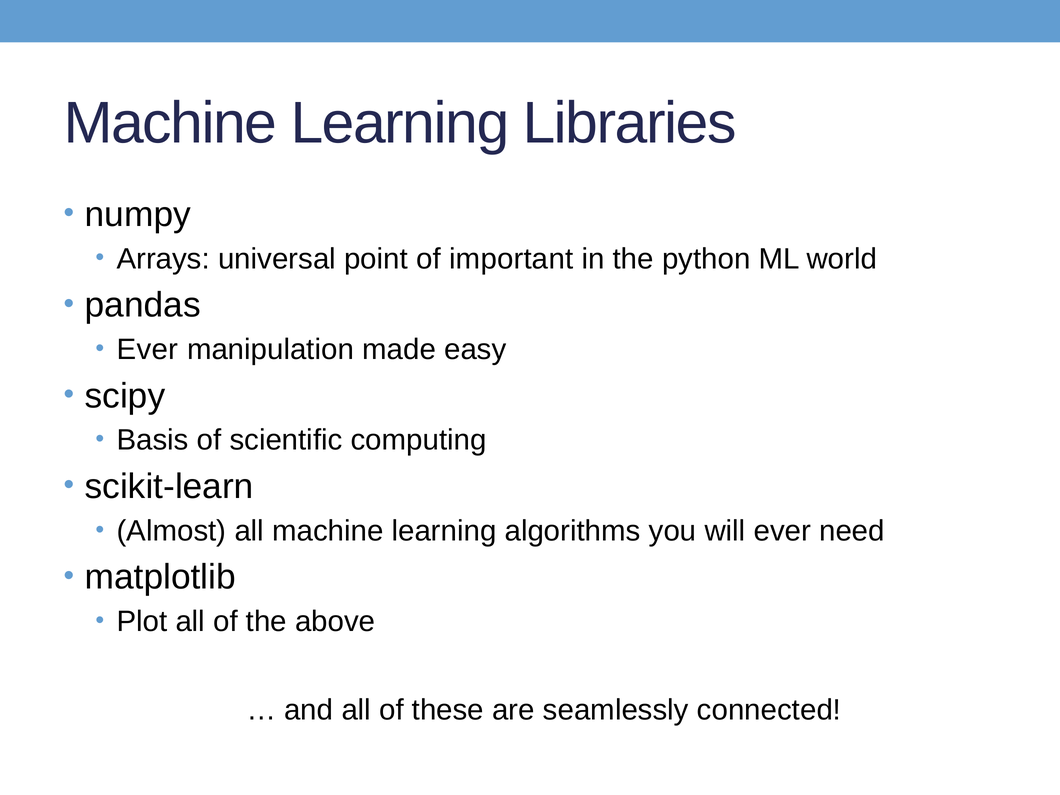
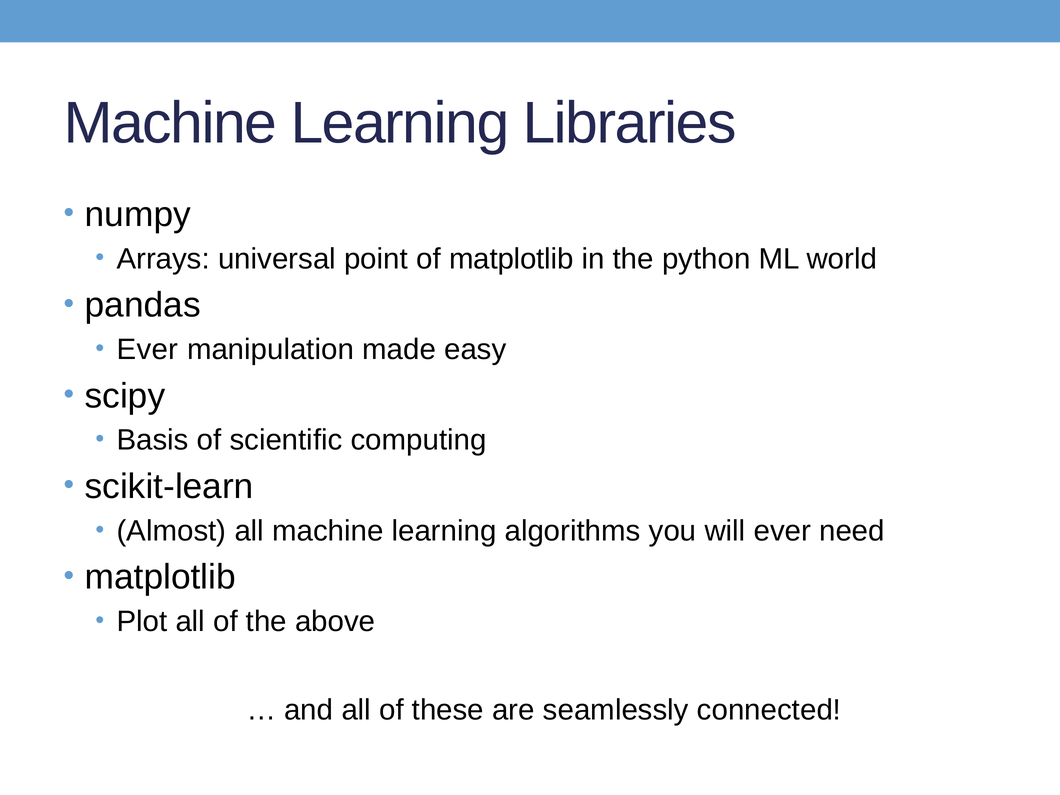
of important: important -> matplotlib (511, 259)
